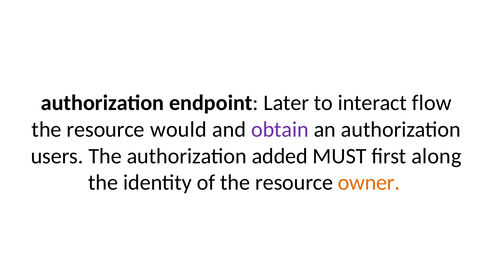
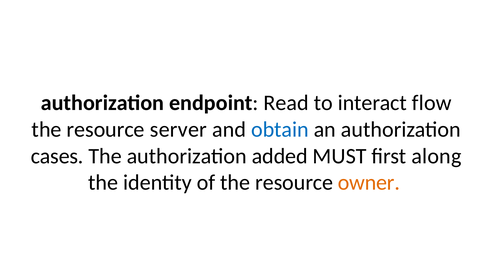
Later: Later -> Read (286, 103)
would: would -> server (178, 129)
obtain colour: purple -> blue (280, 129)
users: users -> cases (57, 156)
